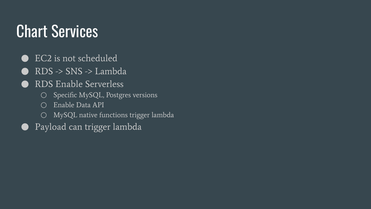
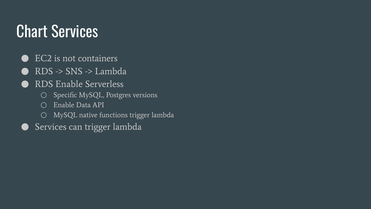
scheduled: scheduled -> containers (98, 58)
Payload: Payload -> Services (51, 127)
